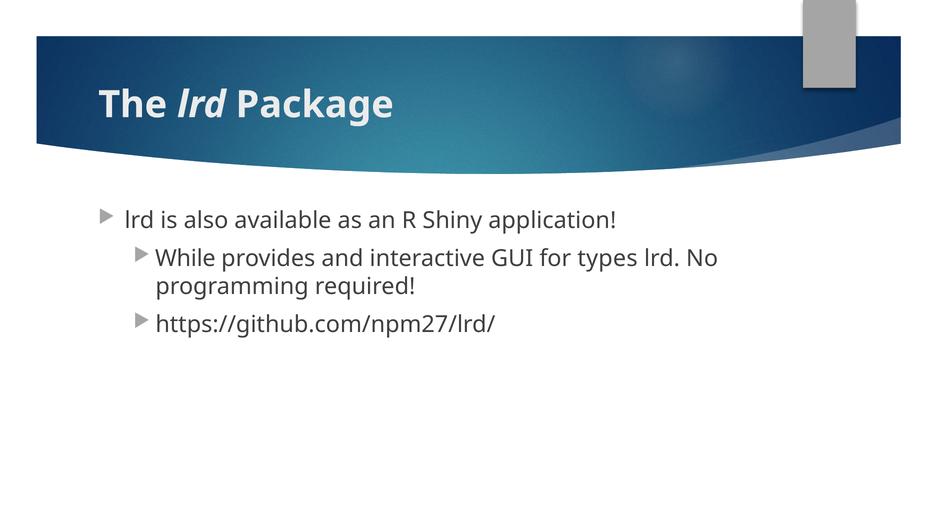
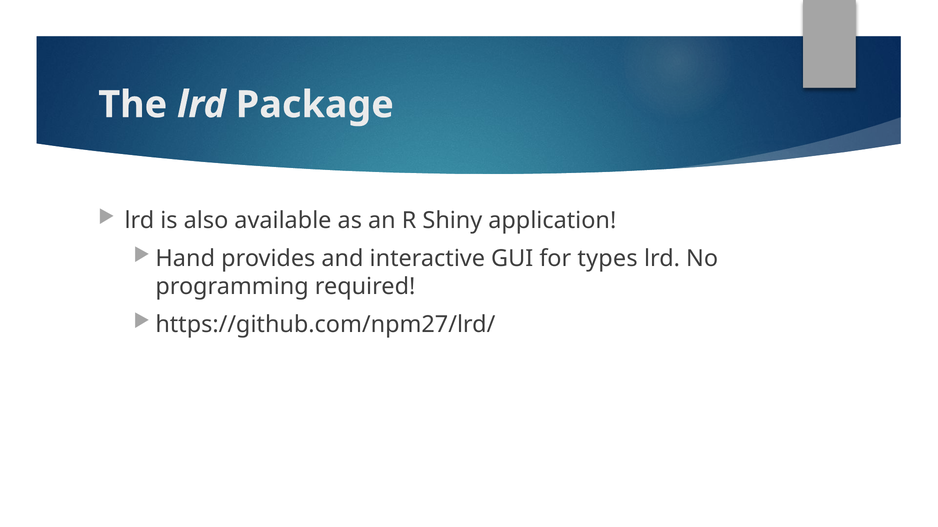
While: While -> Hand (185, 259)
